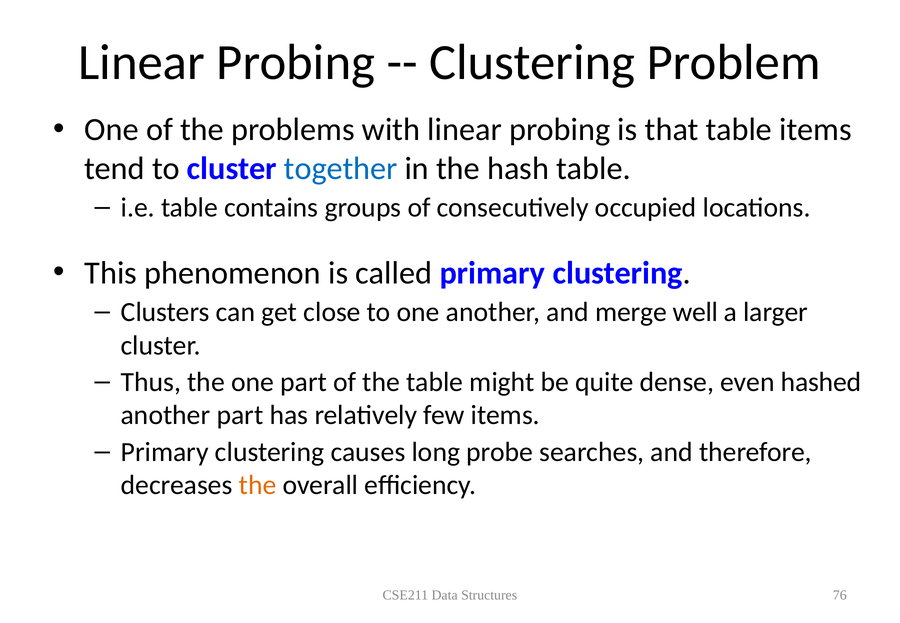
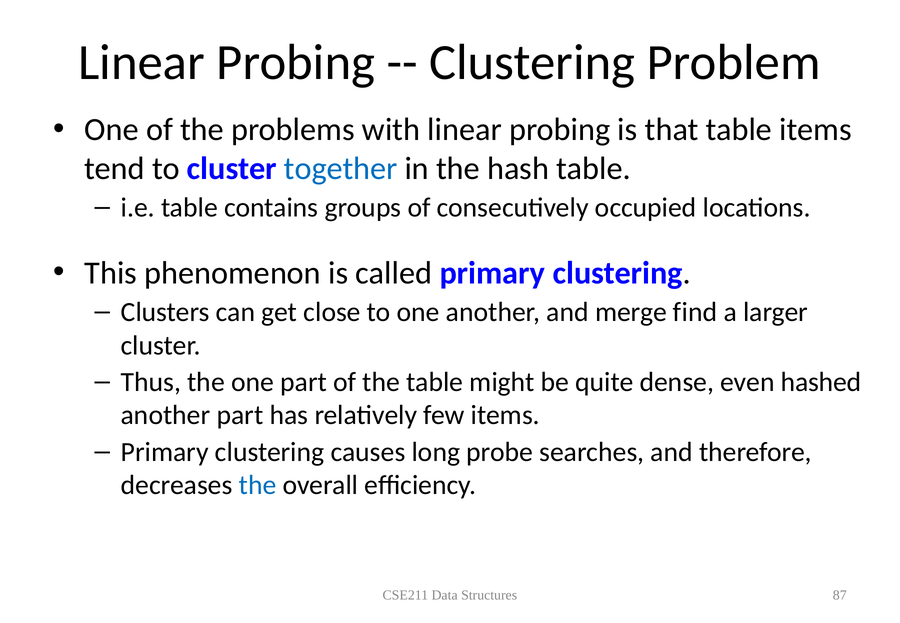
well: well -> find (695, 312)
the colour: orange -> blue (258, 485)
76: 76 -> 87 (840, 595)
